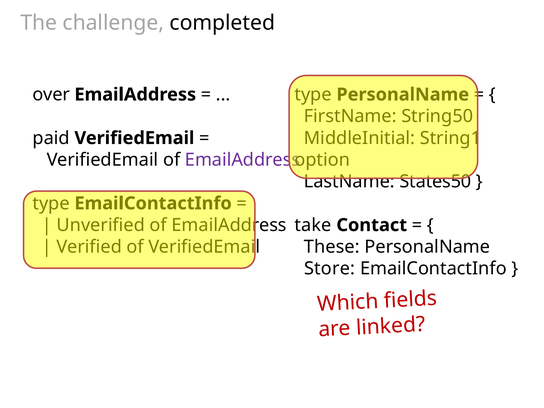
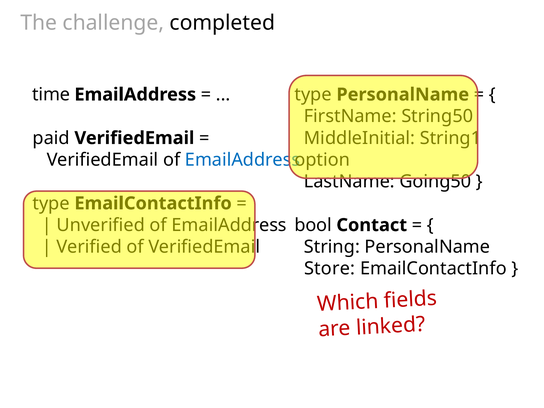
over: over -> time (51, 95)
EmailAddress colour: purple -> blue (243, 160)
States50: States50 -> Going50 (435, 182)
take: take -> bool (313, 225)
These: These -> String (332, 247)
